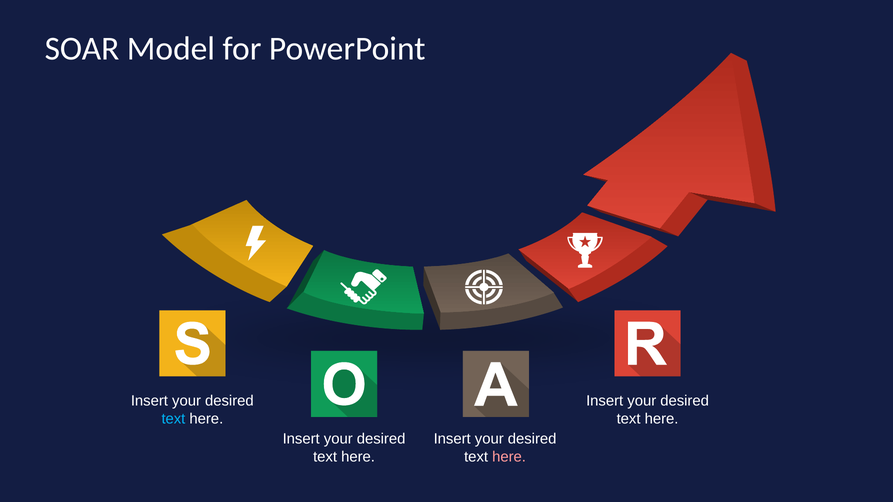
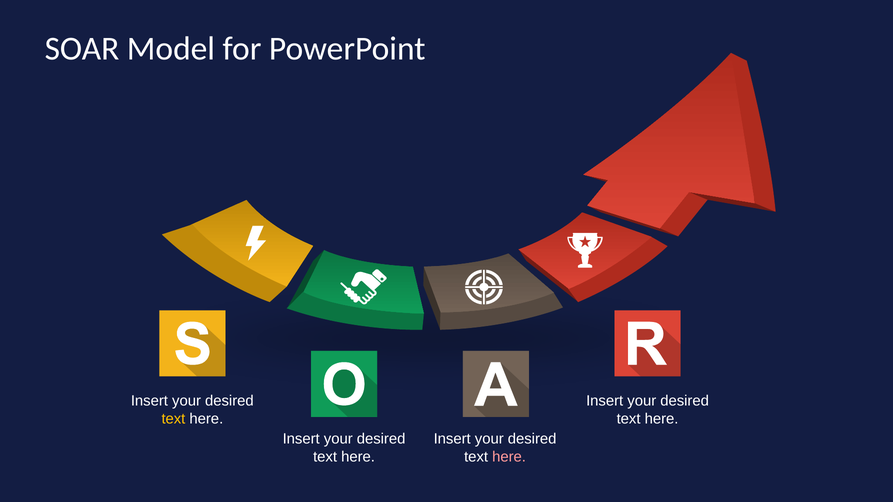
text colour: light blue -> yellow (173, 419)
